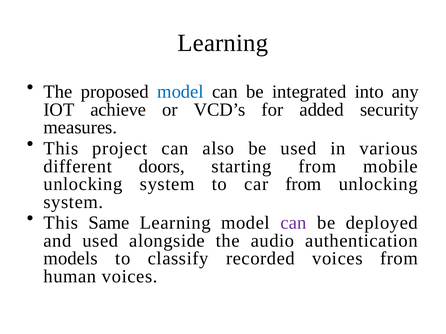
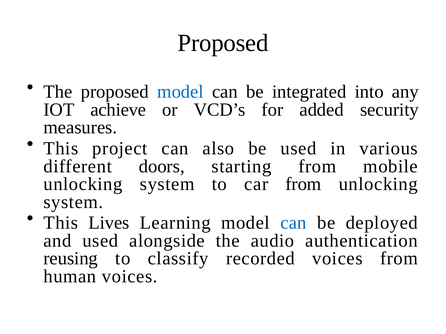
Learning: Learning -> Proposed (223, 43)
Same: Same -> Lives (109, 223)
can colour: purple -> blue (293, 223)
models: models -> reusing (71, 259)
